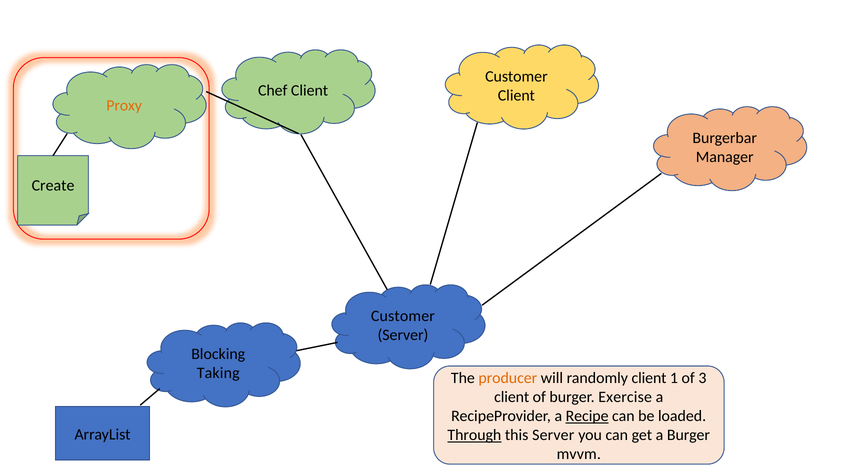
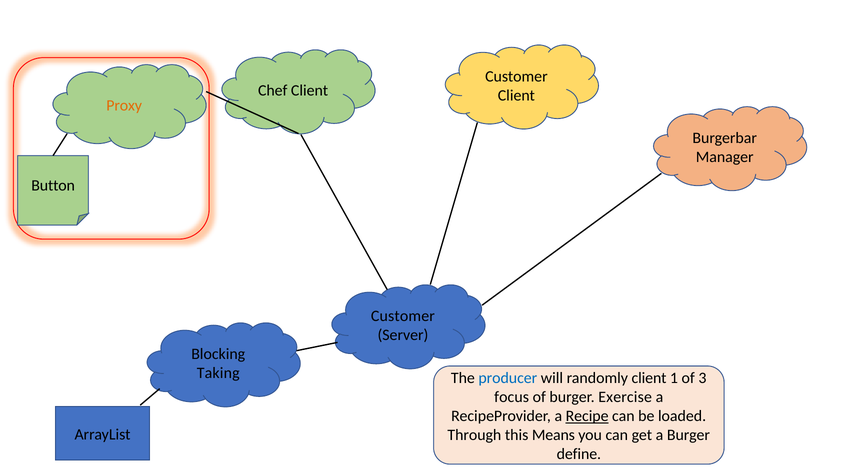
Create: Create -> Button (53, 186)
producer colour: orange -> blue (508, 378)
client: client -> focus (512, 397)
Through underline: present -> none (474, 436)
this Server: Server -> Means (553, 436)
mvvm: mvvm -> define (579, 455)
